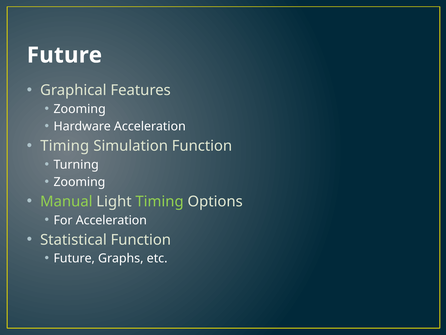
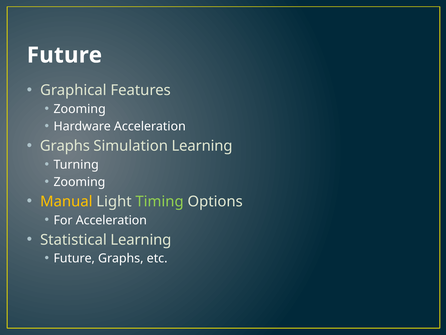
Timing: Timing -> Graphs (65, 146)
Simulation Function: Function -> Learning (202, 146)
Manual colour: light green -> yellow (66, 201)
Statistical Function: Function -> Learning (141, 239)
